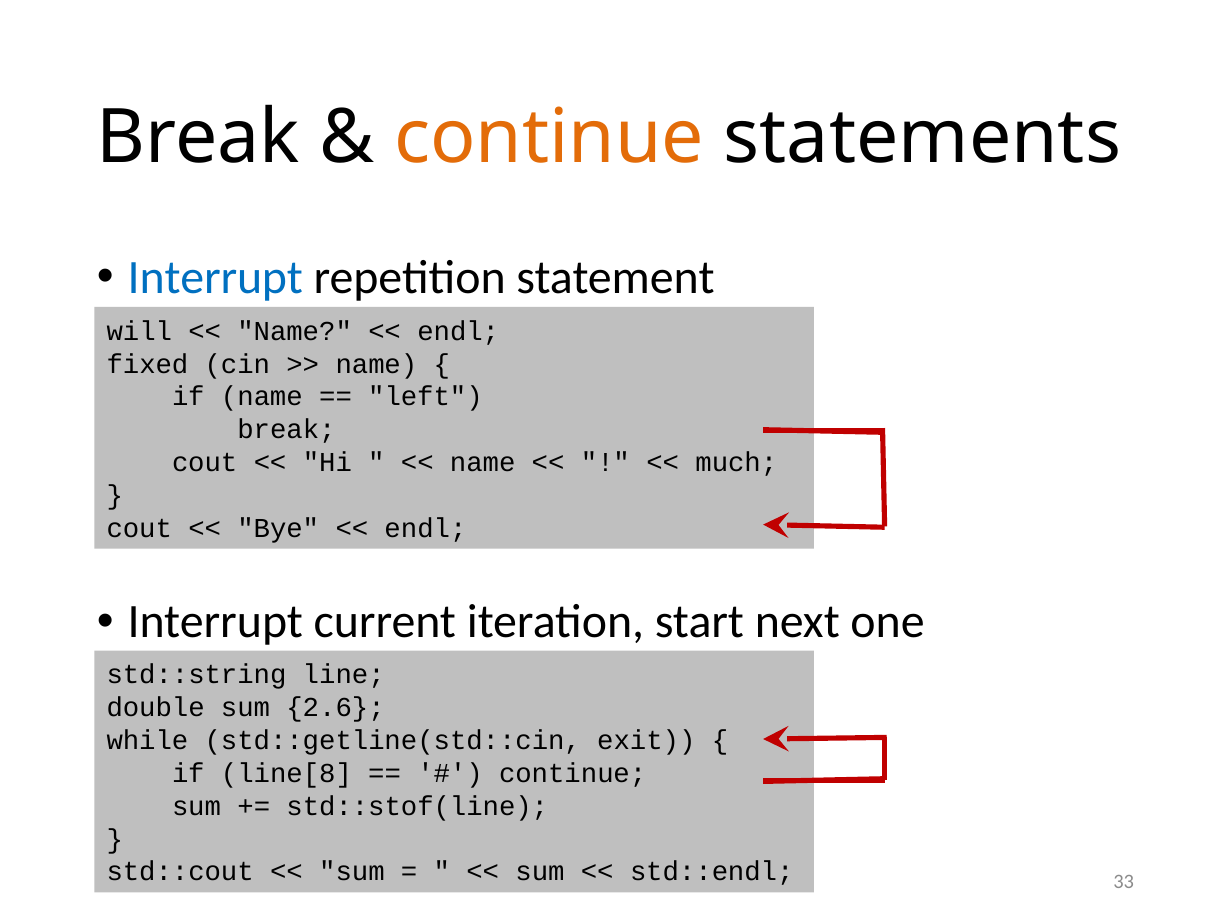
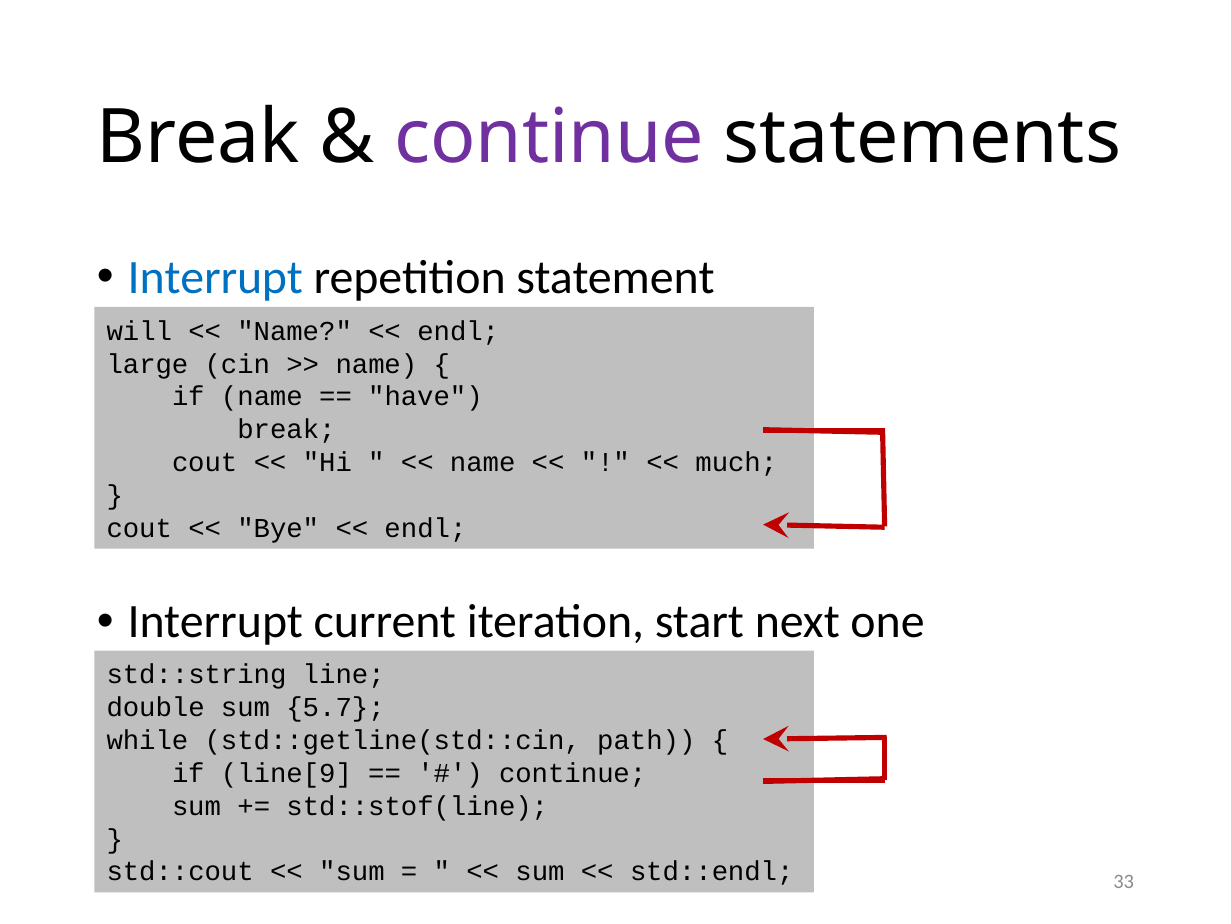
continue colour: orange -> purple (549, 138)
fixed: fixed -> large (147, 364)
left: left -> have (425, 397)
2.6: 2.6 -> 5.7 (336, 707)
exit: exit -> path (646, 740)
line[8: line[8 -> line[9 (286, 773)
